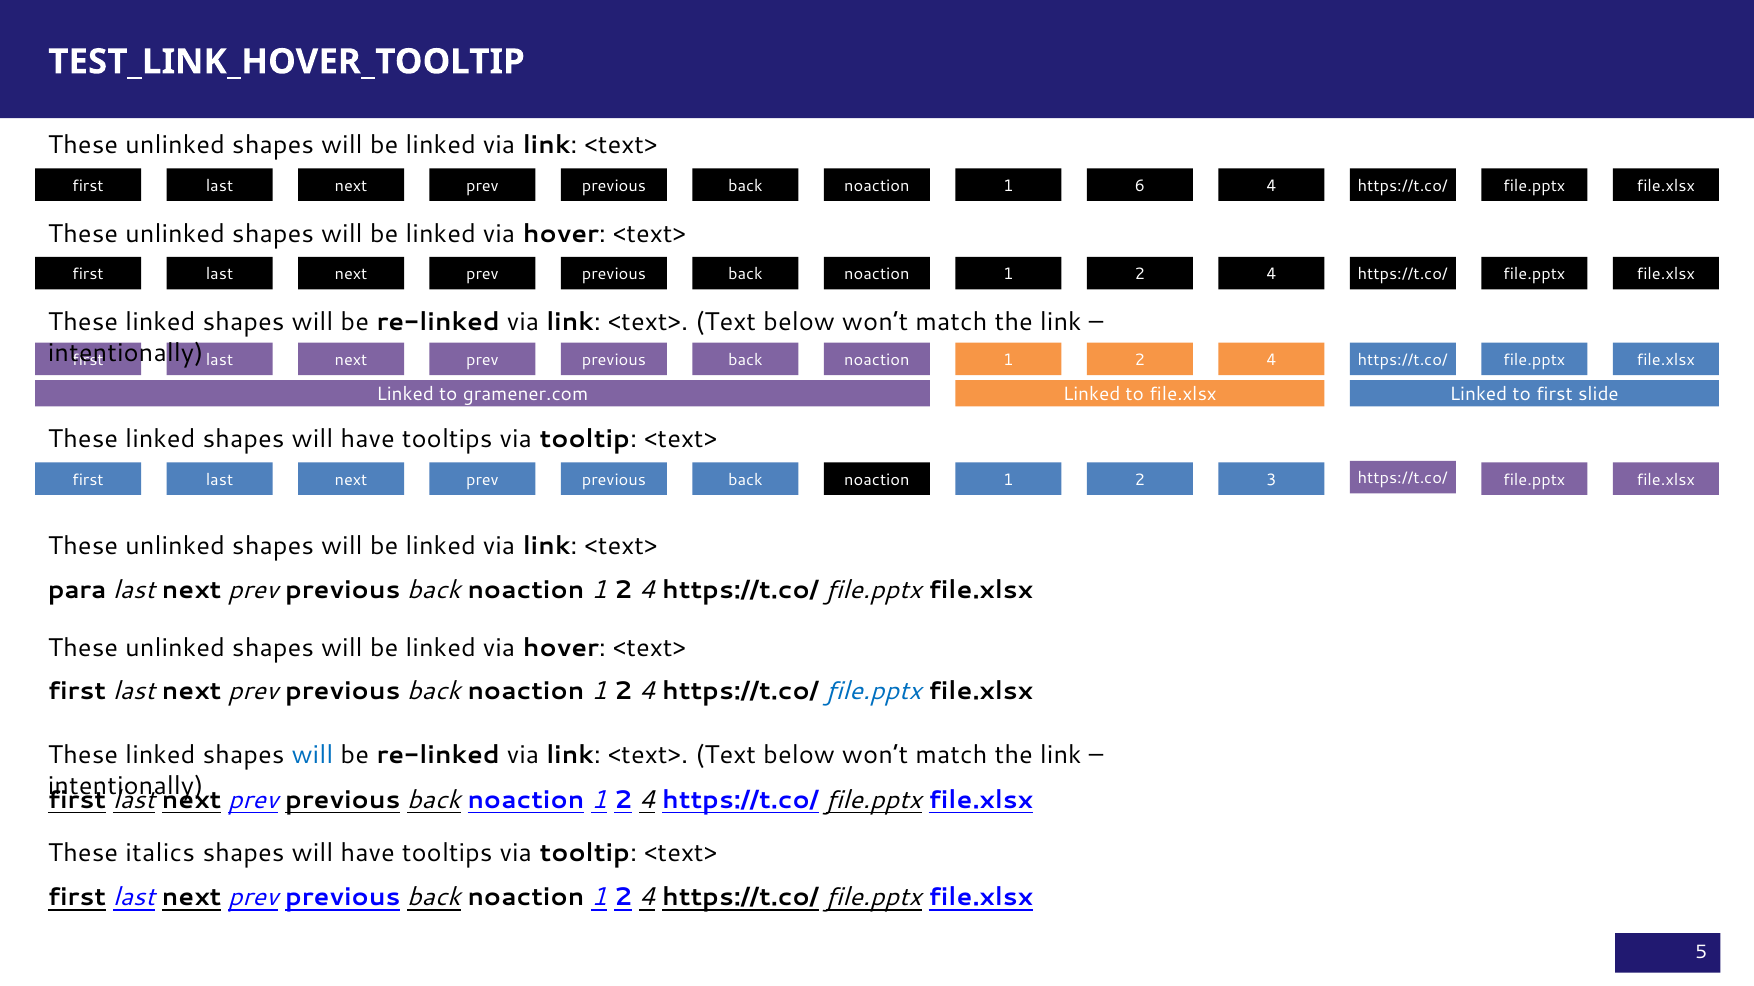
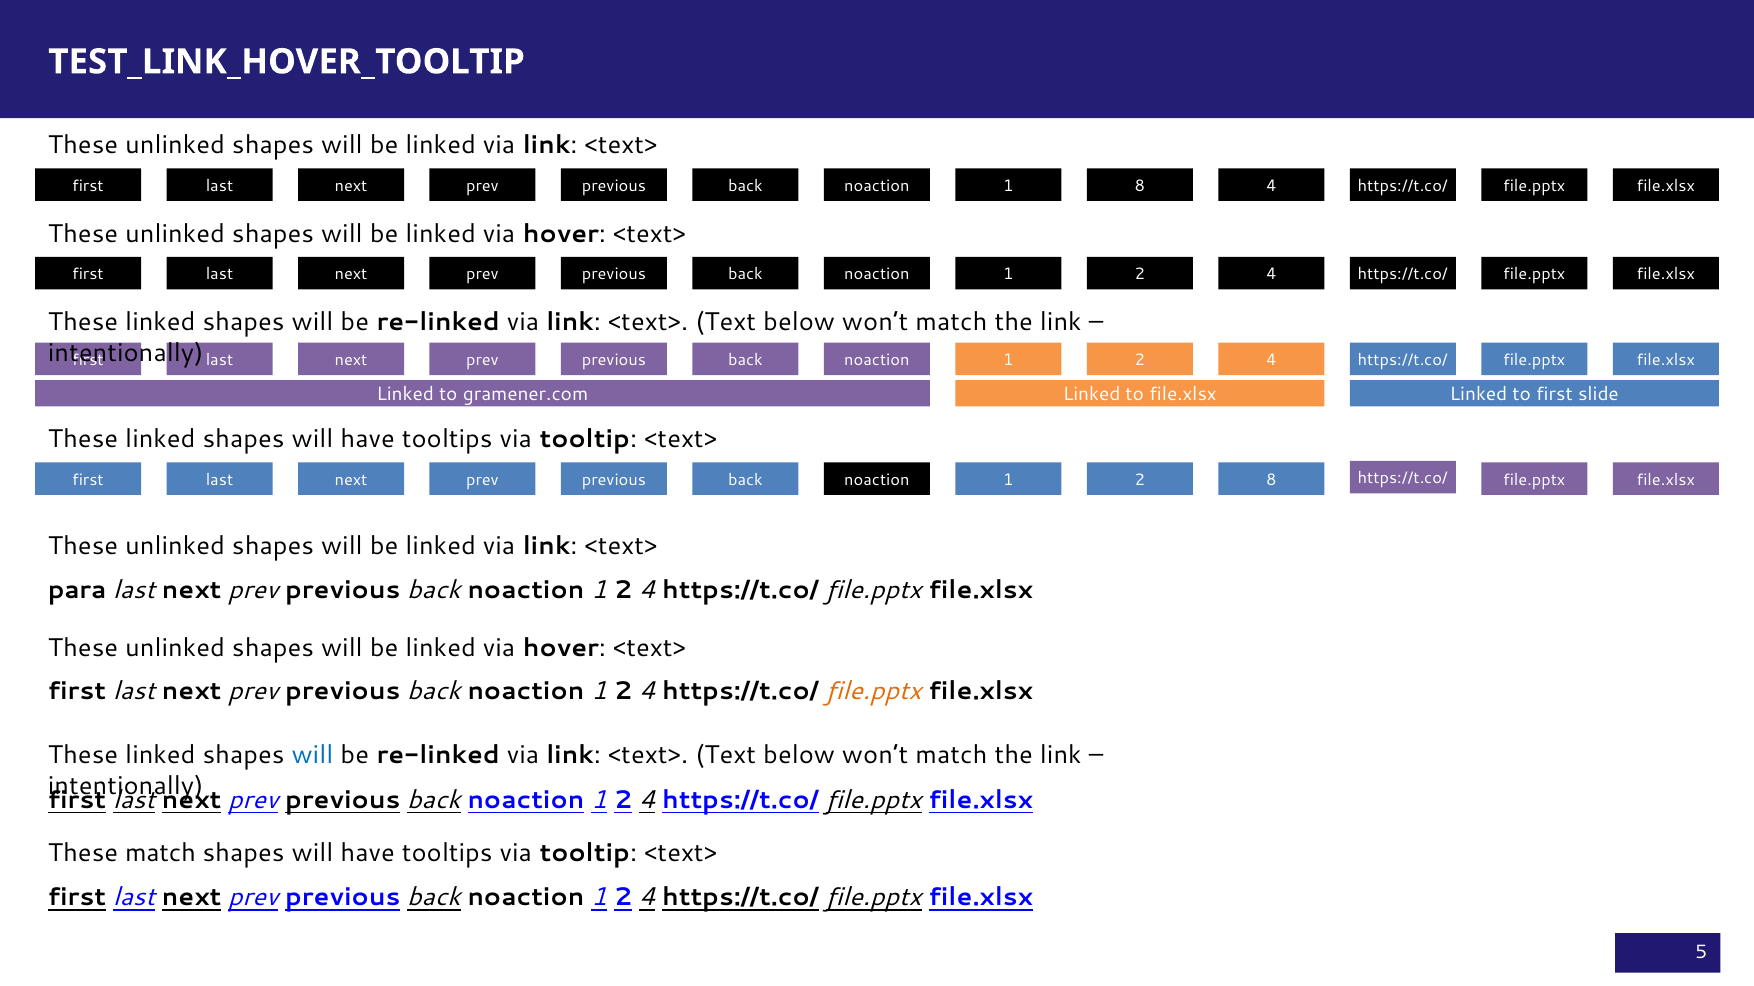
1 6: 6 -> 8 (1140, 186)
2 3: 3 -> 8 (1271, 480)
file.pptx colour: blue -> orange (874, 692)
These italics: italics -> match (160, 854)
